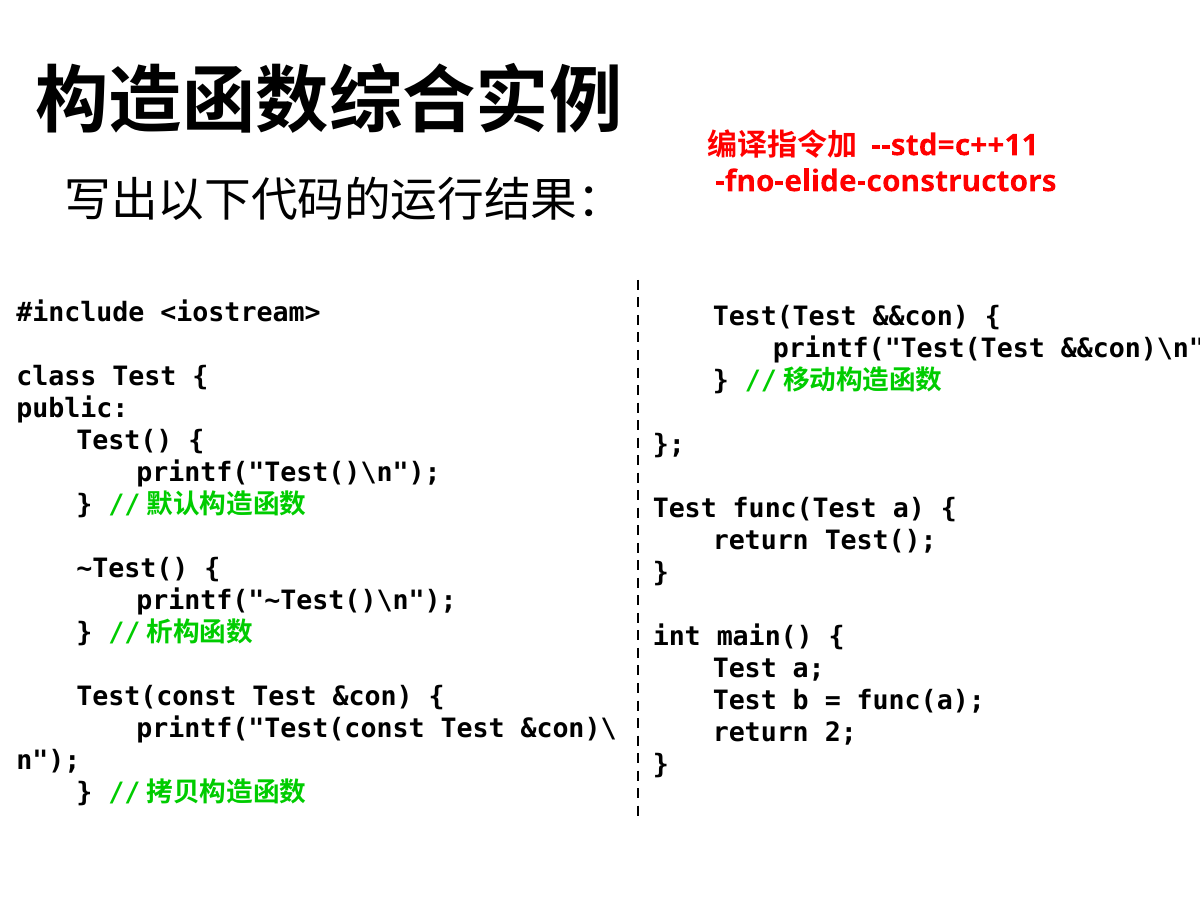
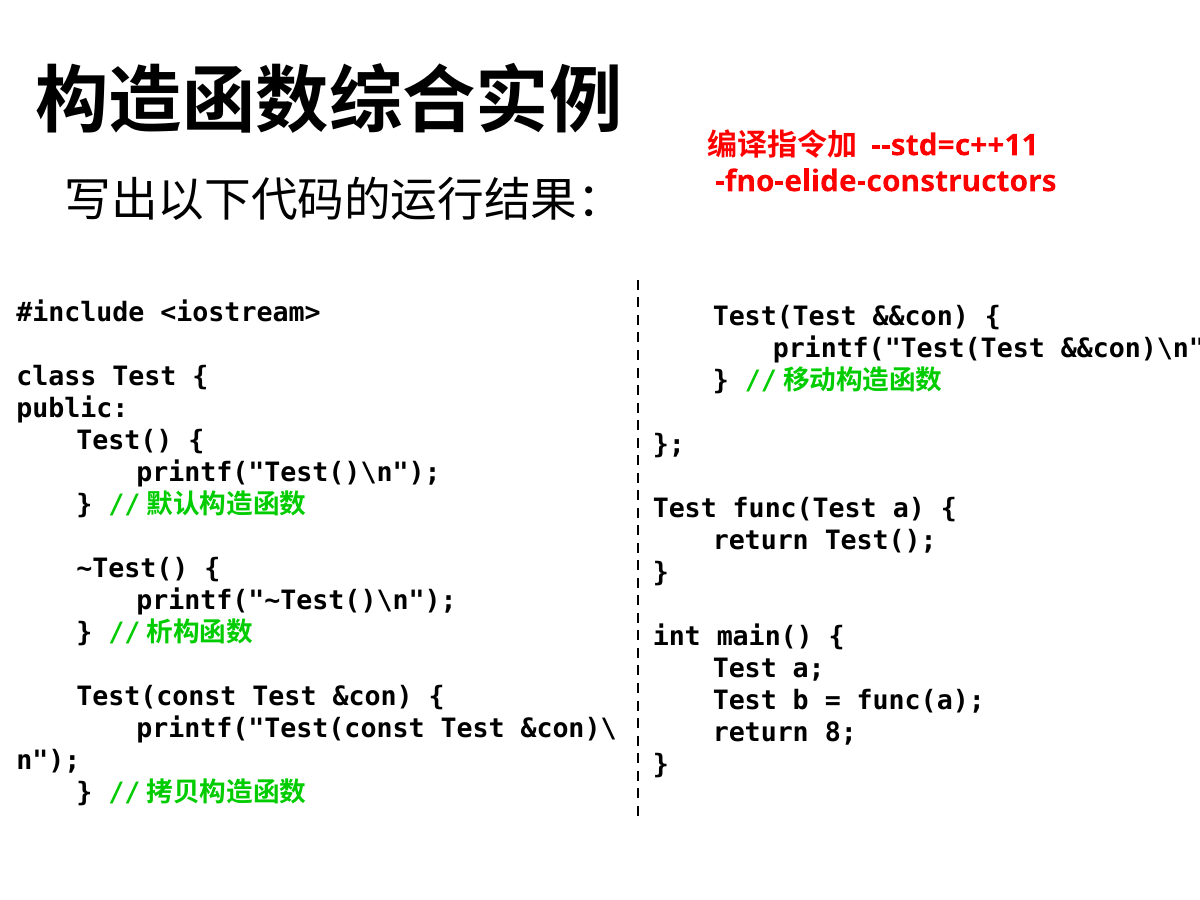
2: 2 -> 8 (841, 733)
